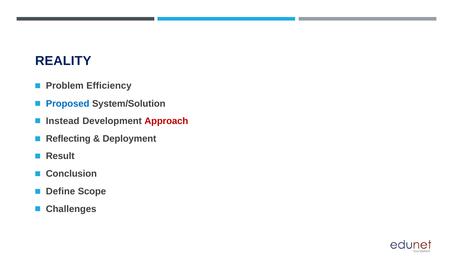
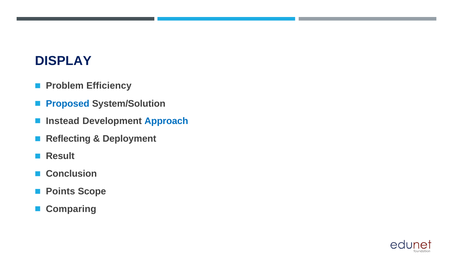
REALITY: REALITY -> DISPLAY (63, 61)
Approach colour: red -> blue (166, 121)
Define: Define -> Points (61, 191)
Challenges: Challenges -> Comparing (71, 209)
